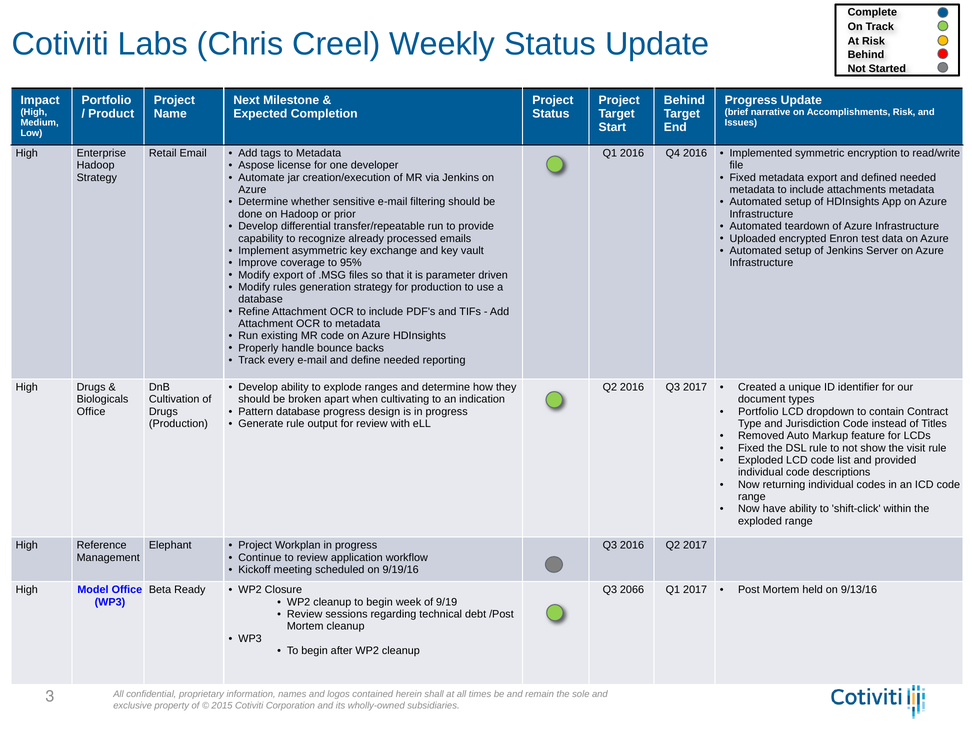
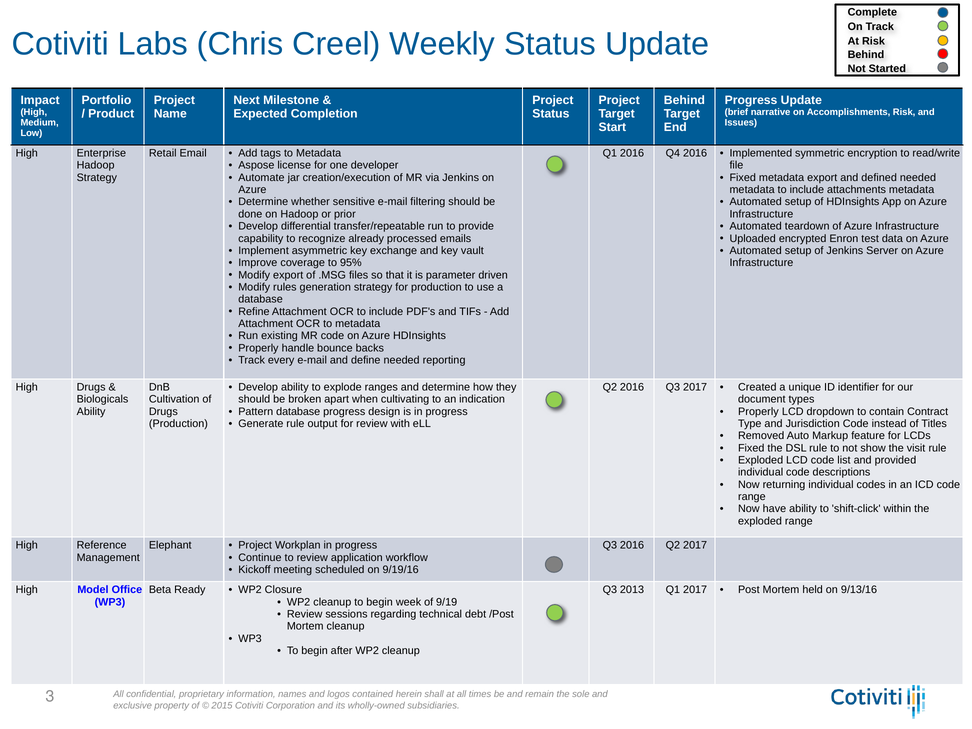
Portfolio: Portfolio -> Properly (758, 412)
Office: Office -> Ability (91, 412)
2066: 2066 -> 2013 (632, 590)
